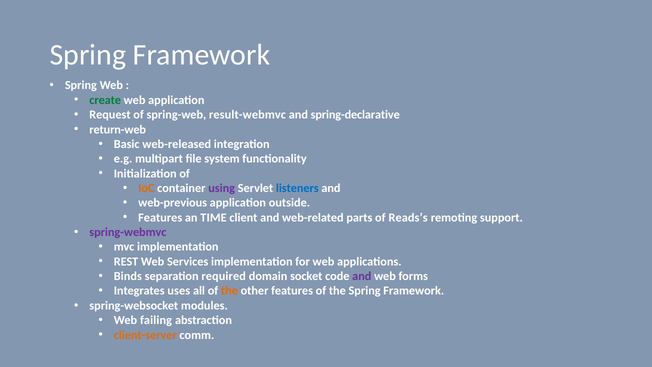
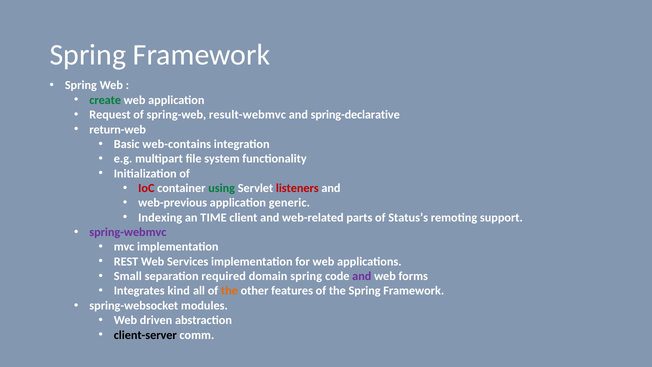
web-released: web-released -> web-contains (177, 144)
IoC colour: orange -> red (146, 188)
using colour: purple -> green (222, 188)
listeners colour: blue -> red (297, 188)
outside: outside -> generic (289, 203)
Features: Features -> Indexing (160, 217)
Reads’s: Reads’s -> Status’s (408, 217)
Binds: Binds -> Small (128, 276)
domain socket: socket -> spring (306, 276)
uses: uses -> kind (179, 291)
failing: failing -> driven (156, 320)
client-server colour: orange -> black (145, 335)
